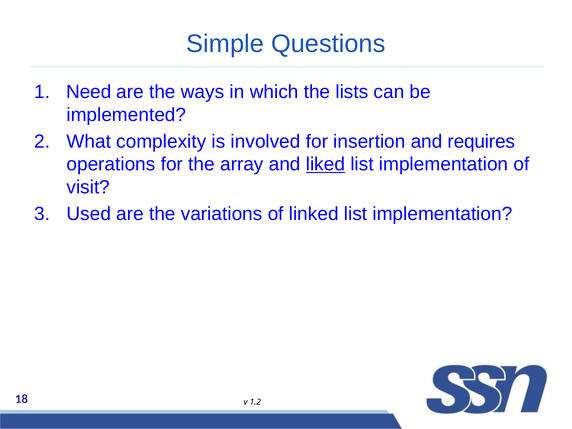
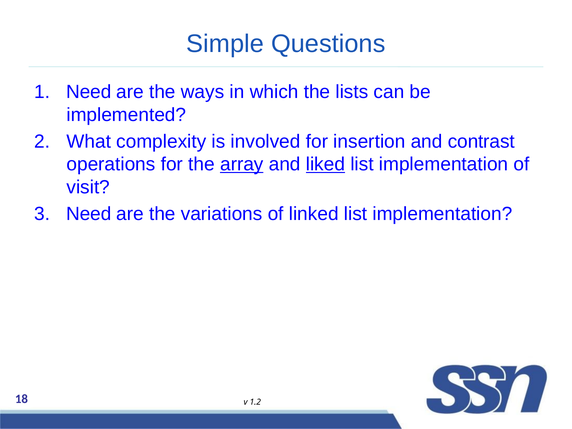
requires: requires -> contrast (481, 141)
array underline: none -> present (242, 164)
Used: Used -> Need (89, 214)
